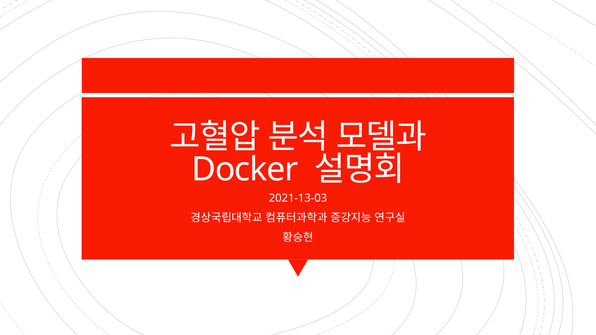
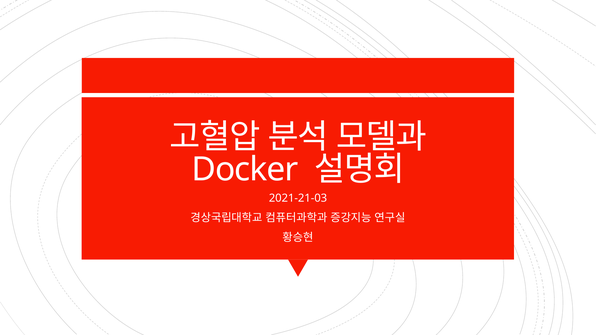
2021-13-03: 2021-13-03 -> 2021-21-03 (298, 198)
